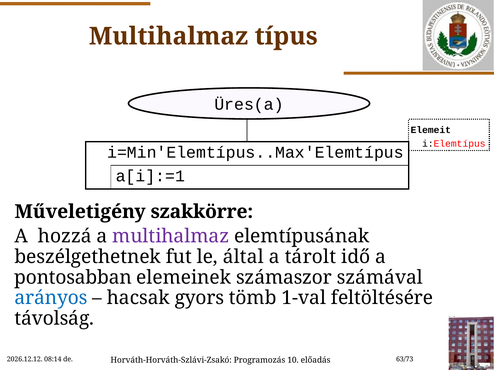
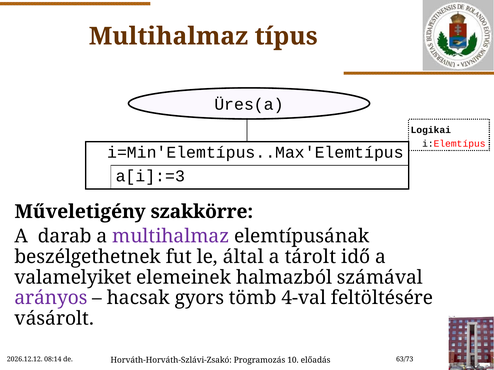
Elemeit: Elemeit -> Logikai (431, 130)
a[i]:=1: a[i]:=1 -> a[i]:=3 (150, 176)
hozzá: hozzá -> darab (65, 237)
pontosabban: pontosabban -> valamelyiket (73, 278)
számaszor: számaszor -> halmazból (284, 278)
arányos colour: blue -> purple (51, 298)
1-val: 1-val -> 4-val (304, 298)
távolság: távolság -> vásárolt (54, 319)
